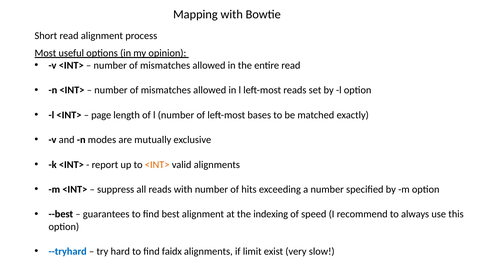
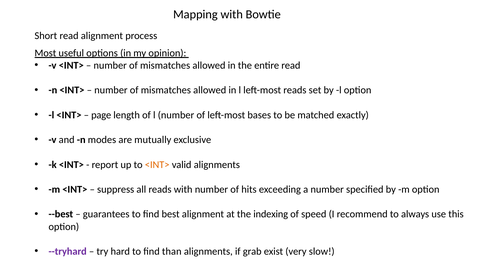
--tryhard colour: blue -> purple (68, 251)
faidx: faidx -> than (172, 251)
limit: limit -> grab (252, 251)
